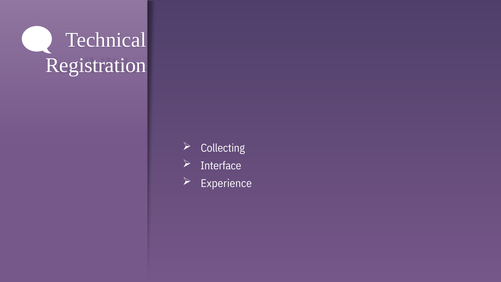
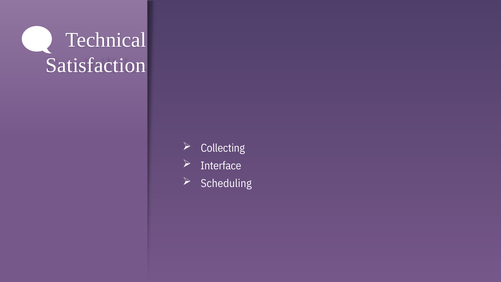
Registration: Registration -> Satisfaction (96, 65)
Experience: Experience -> Scheduling (226, 183)
